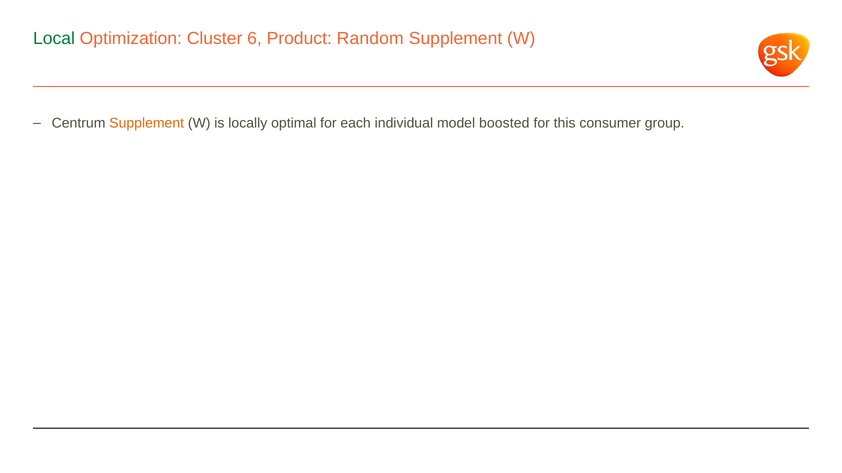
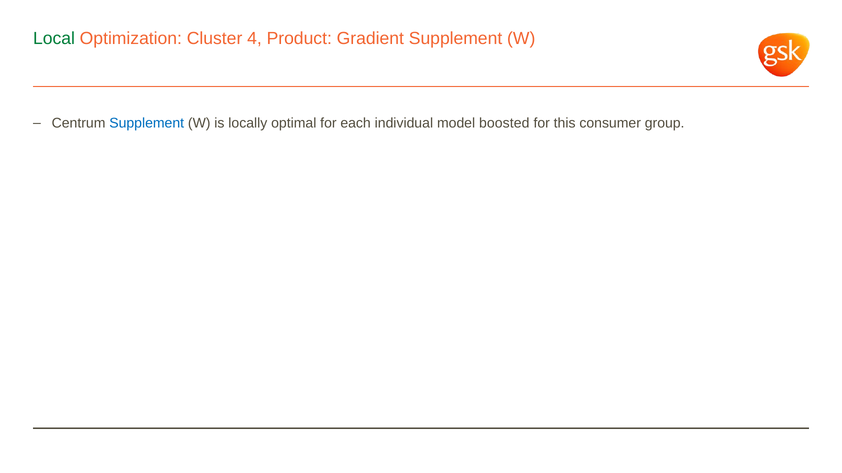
6: 6 -> 4 (254, 38)
Random: Random -> Gradient (370, 38)
Supplement colour: orange -> blue (147, 123)
